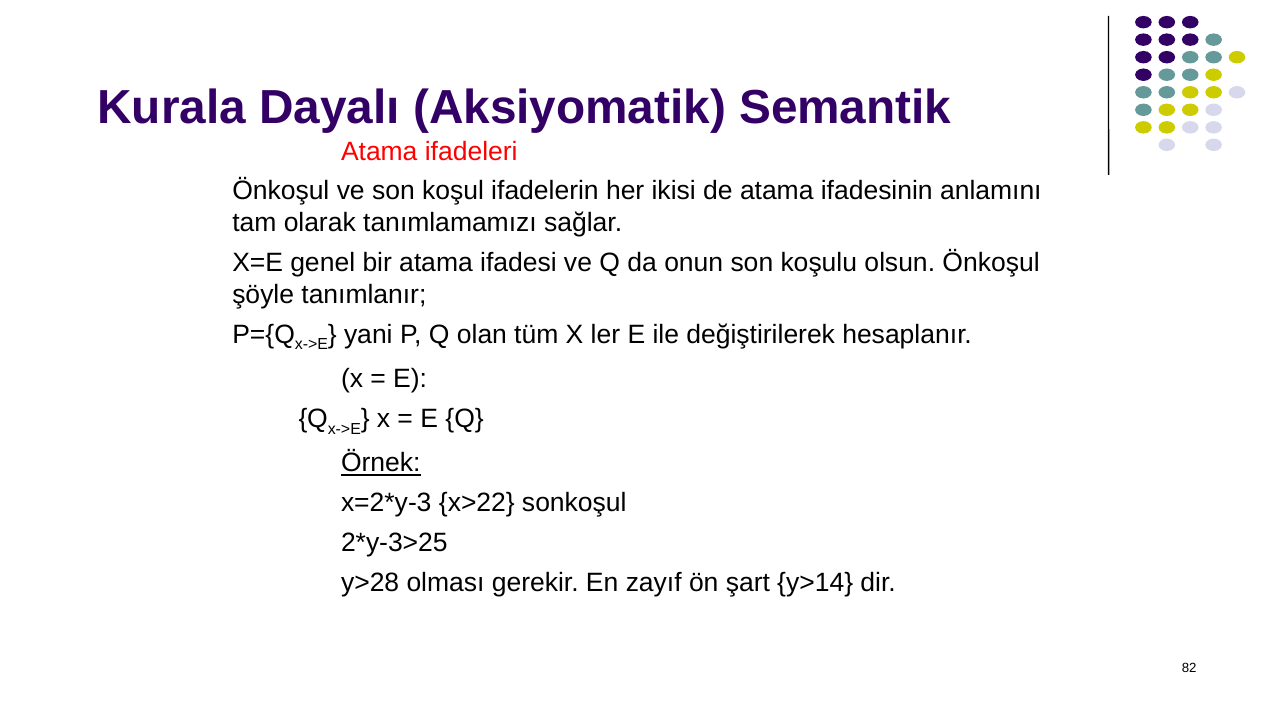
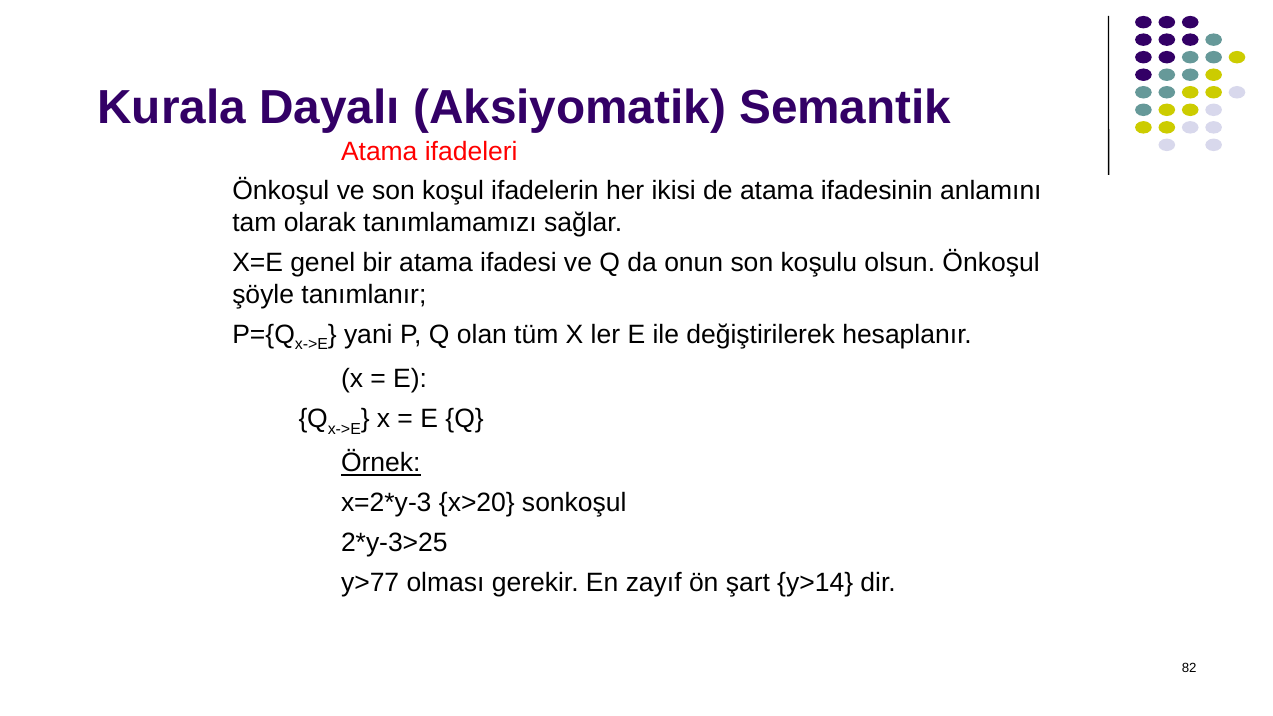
x>22: x>22 -> x>20 (477, 503)
y>28: y>28 -> y>77 (370, 583)
